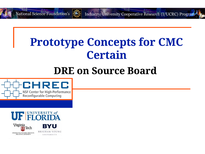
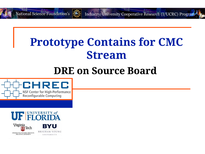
Concepts: Concepts -> Contains (111, 42)
Certain: Certain -> Stream (107, 55)
